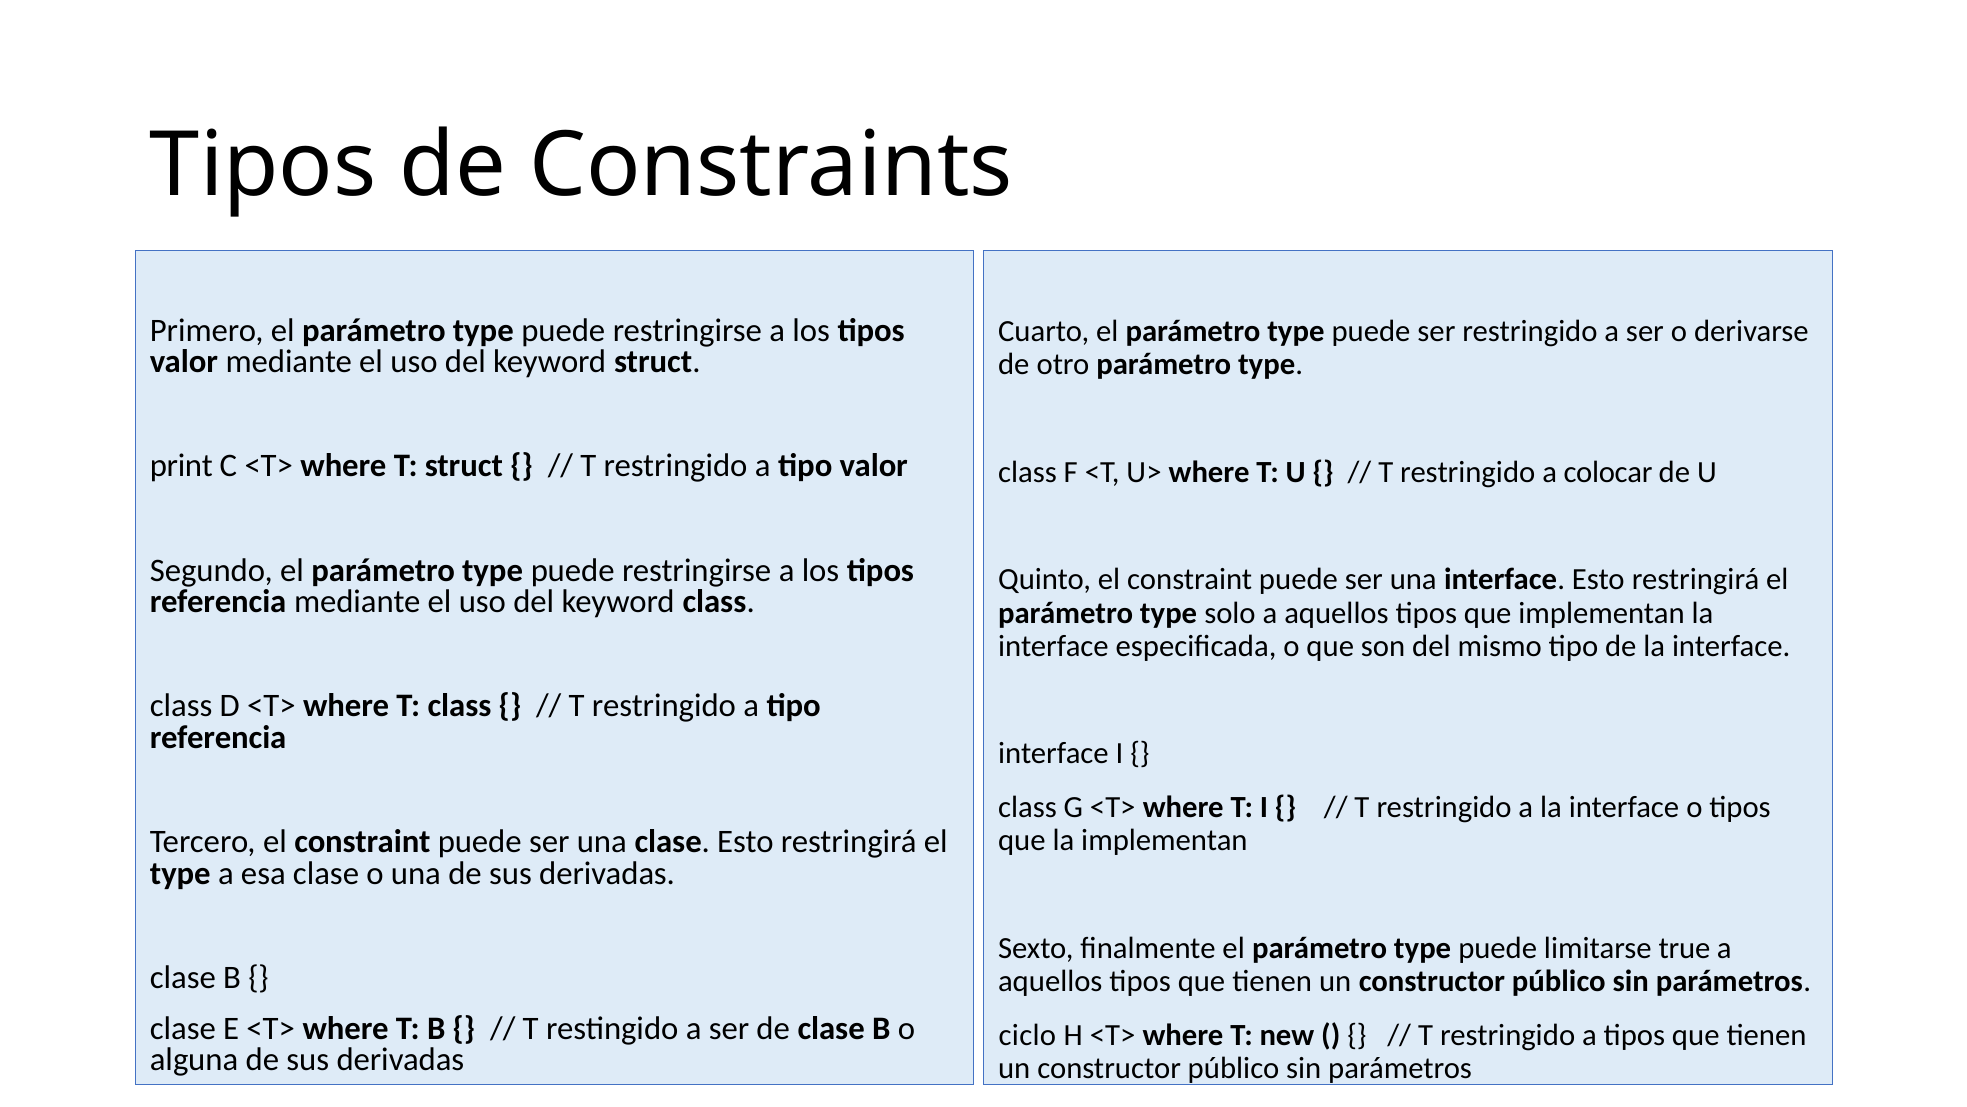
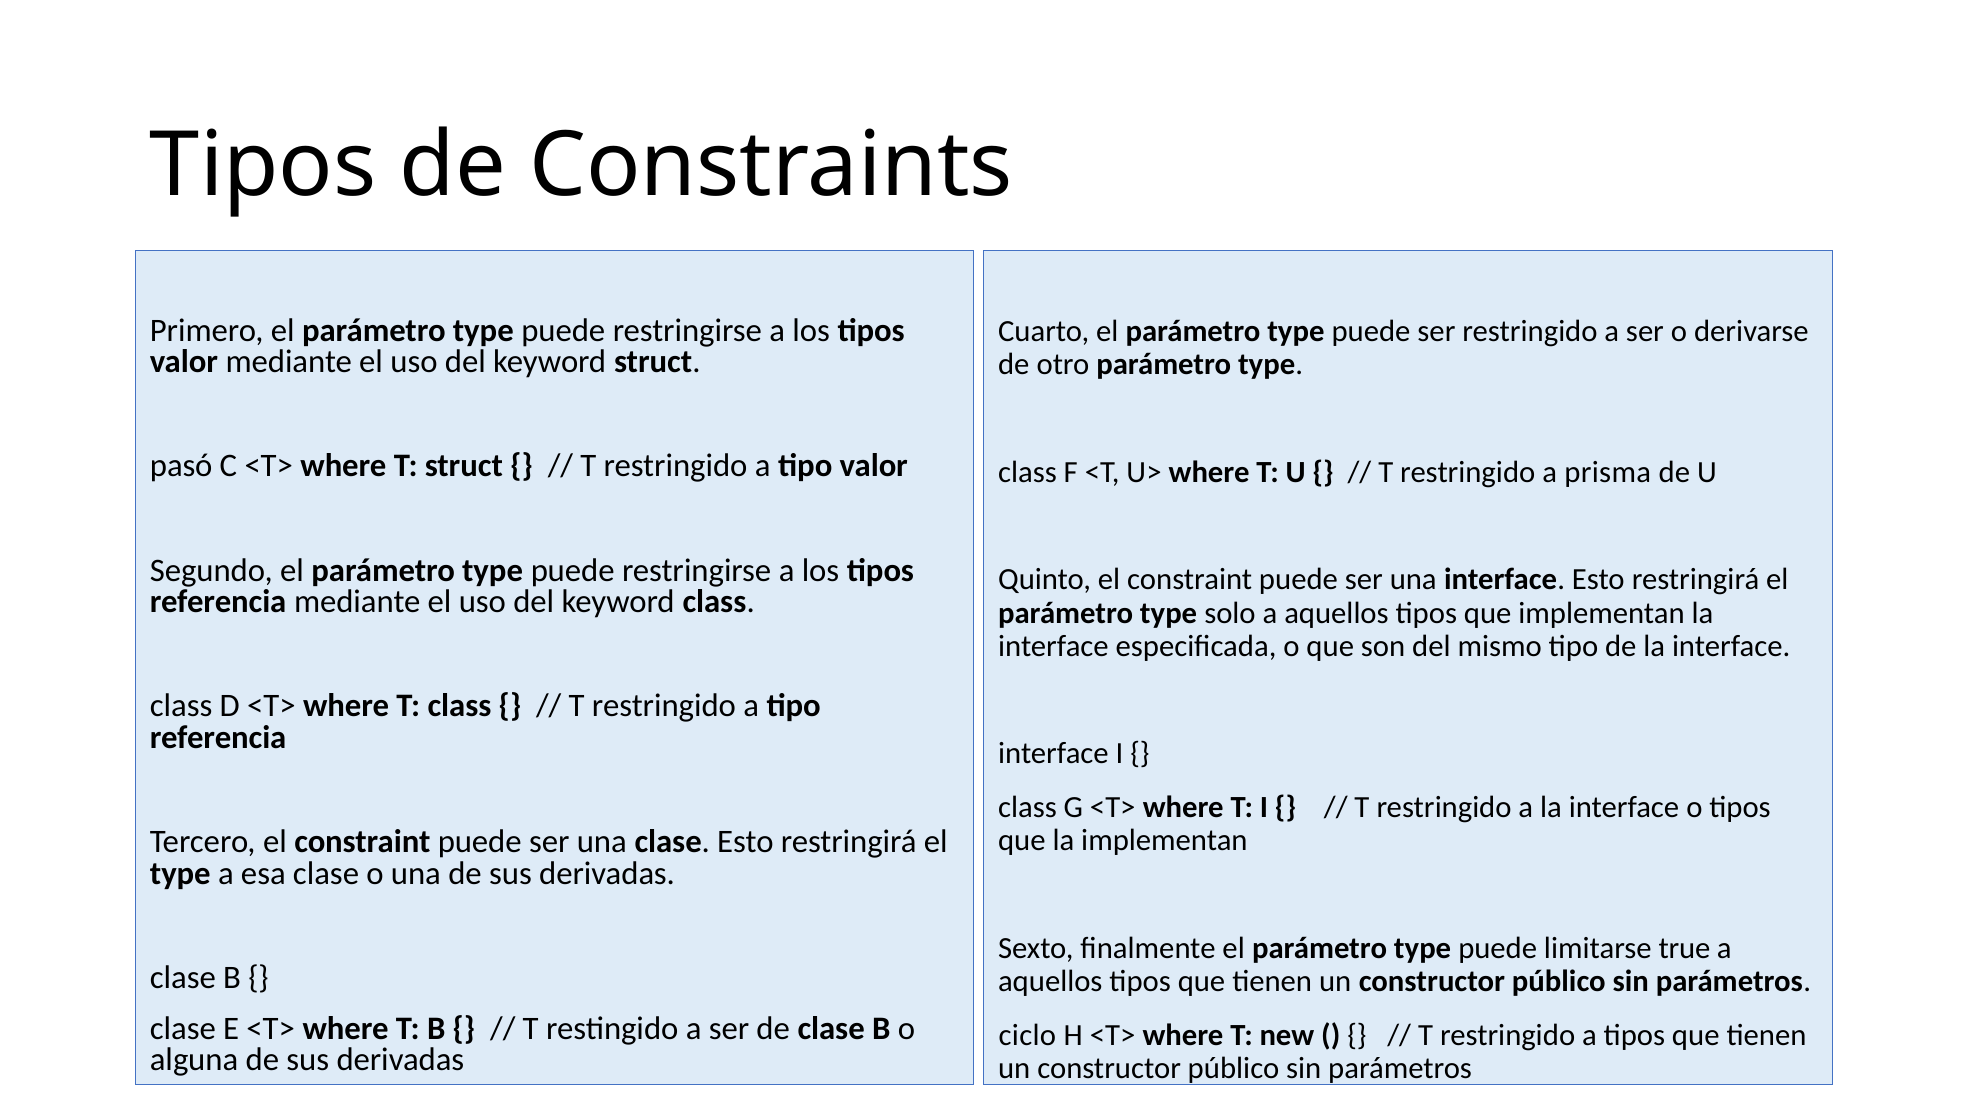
print: print -> pasó (181, 466)
colocar: colocar -> prisma (1608, 472)
